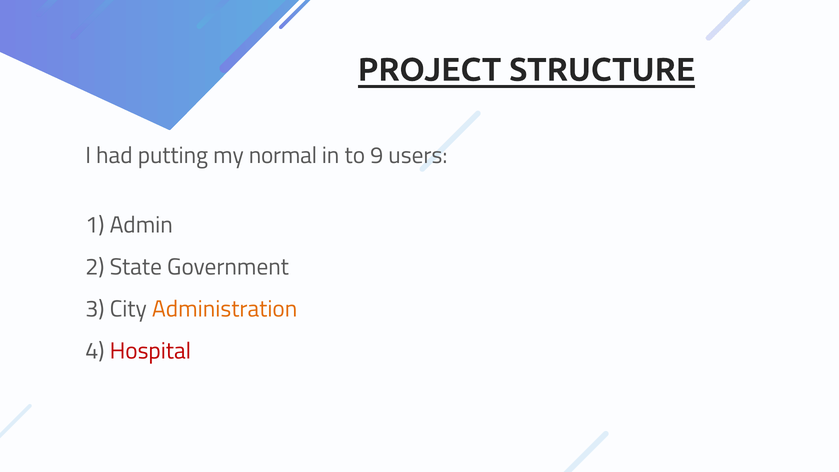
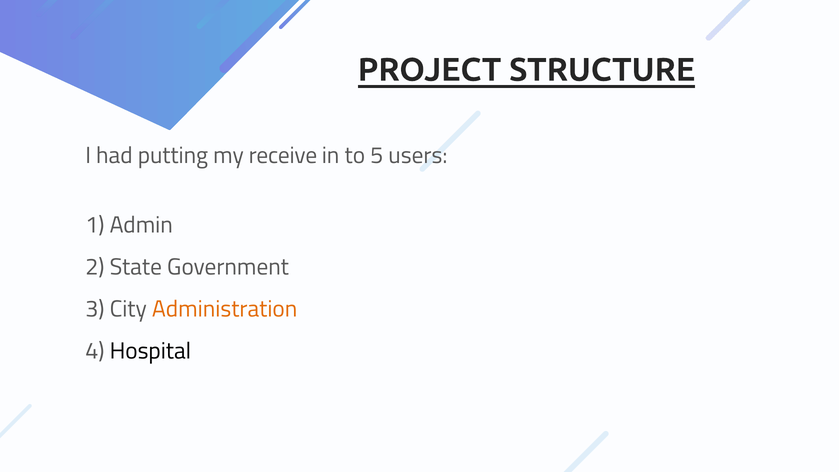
normal: normal -> receive (283, 155)
9: 9 -> 5 (377, 155)
Hospital colour: red -> black (150, 351)
